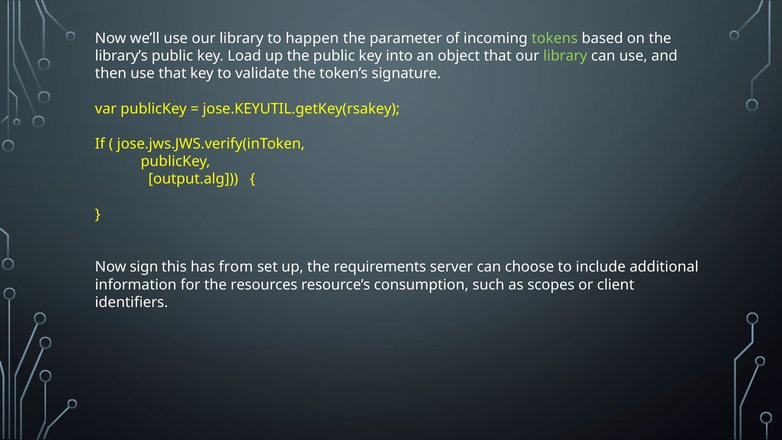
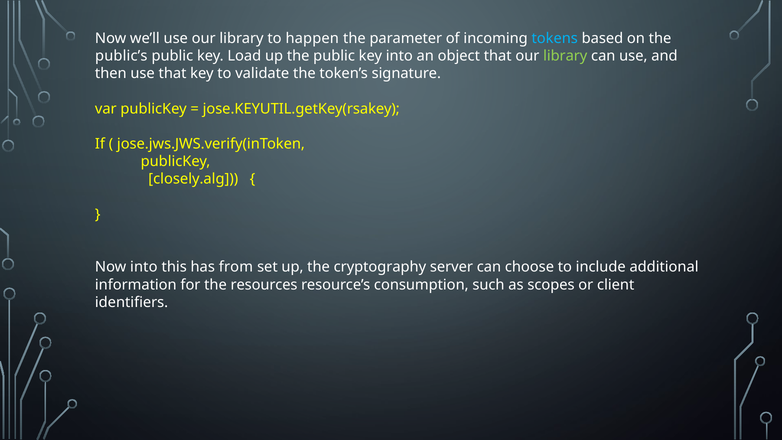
tokens colour: light green -> light blue (555, 38)
library’s: library’s -> public’s (121, 56)
output.alg: output.alg -> closely.alg (193, 179)
Now sign: sign -> into (144, 267)
requirements: requirements -> cryptography (380, 267)
